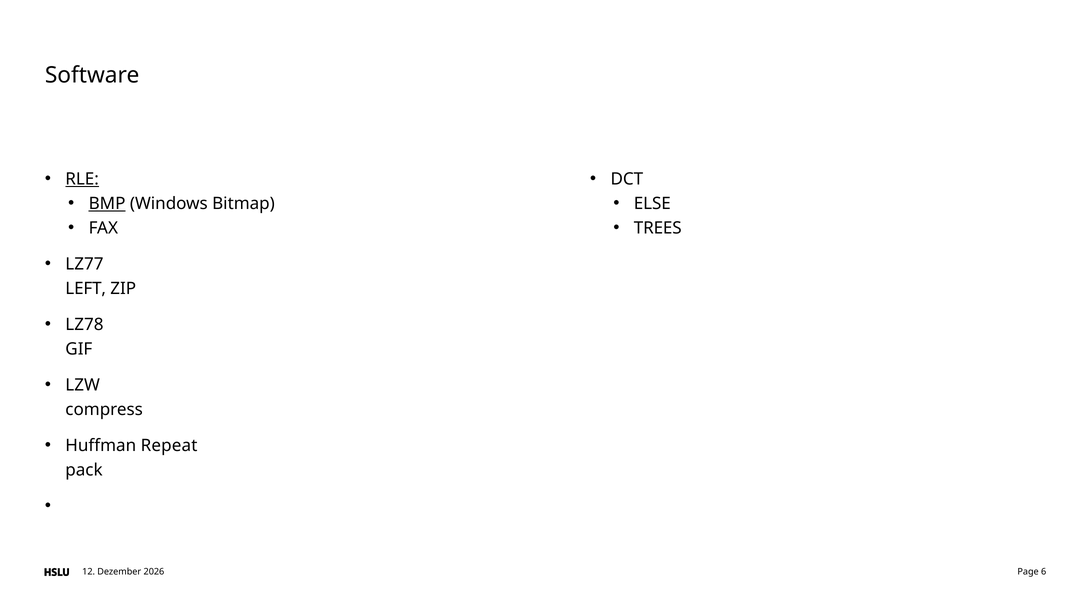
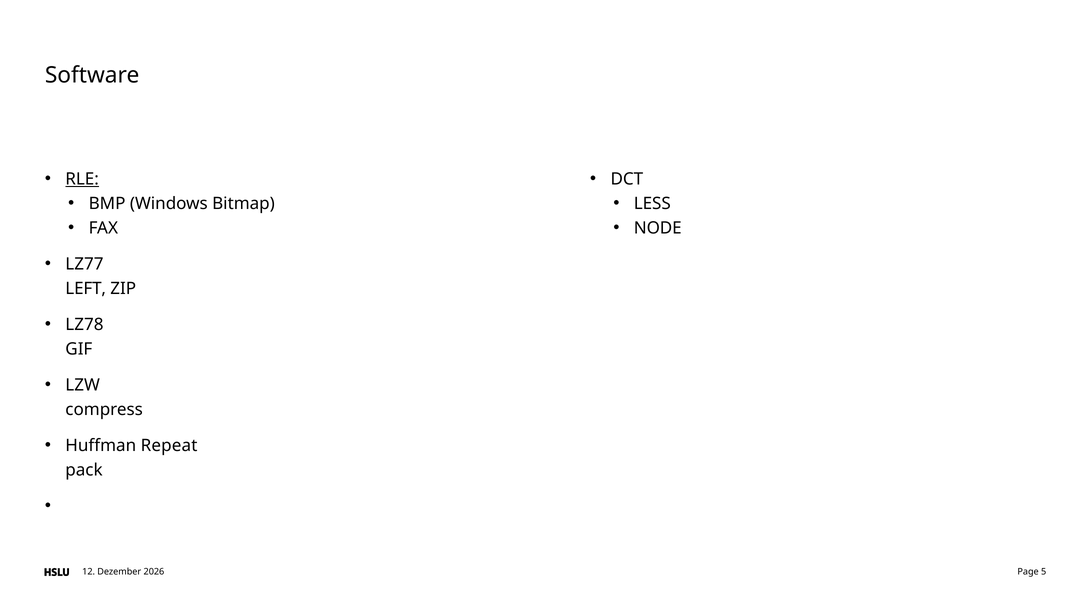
BMP underline: present -> none (107, 203)
ELSE: ELSE -> LESS (652, 203)
TREES: TREES -> NODE (658, 228)
6: 6 -> 5 (1044, 572)
